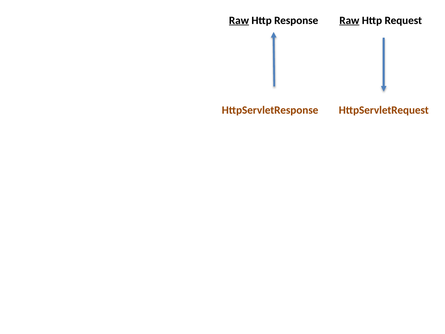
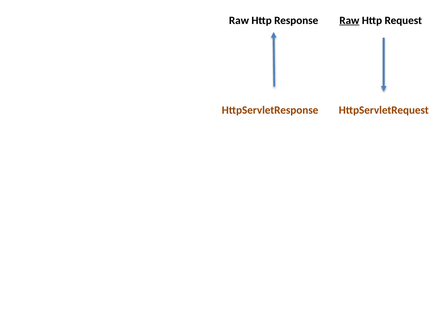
Raw underline: present -> none (239, 20)
